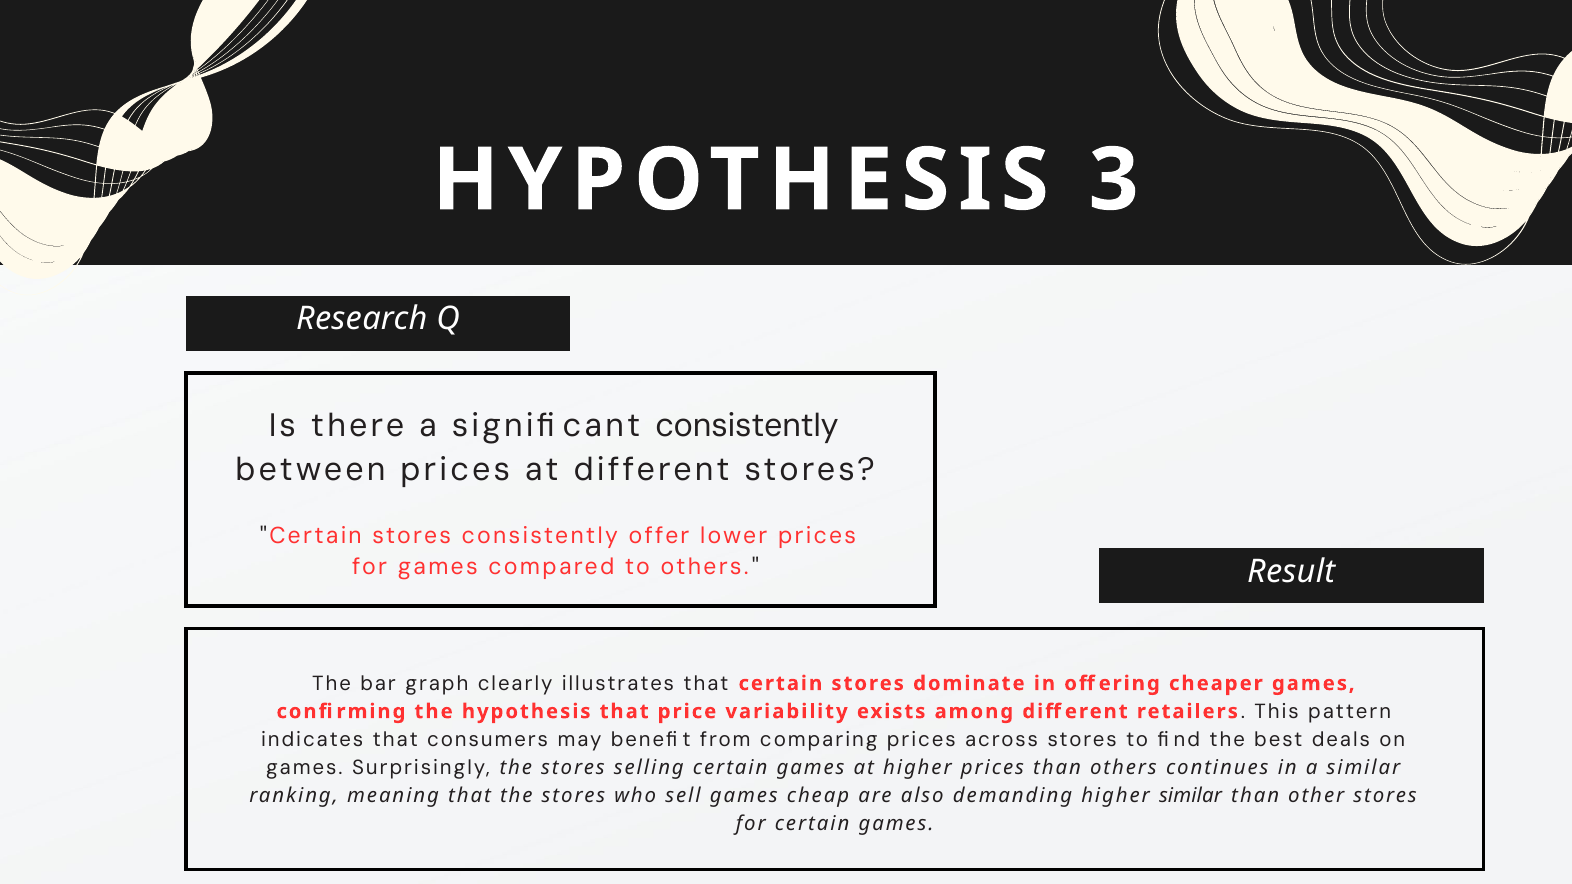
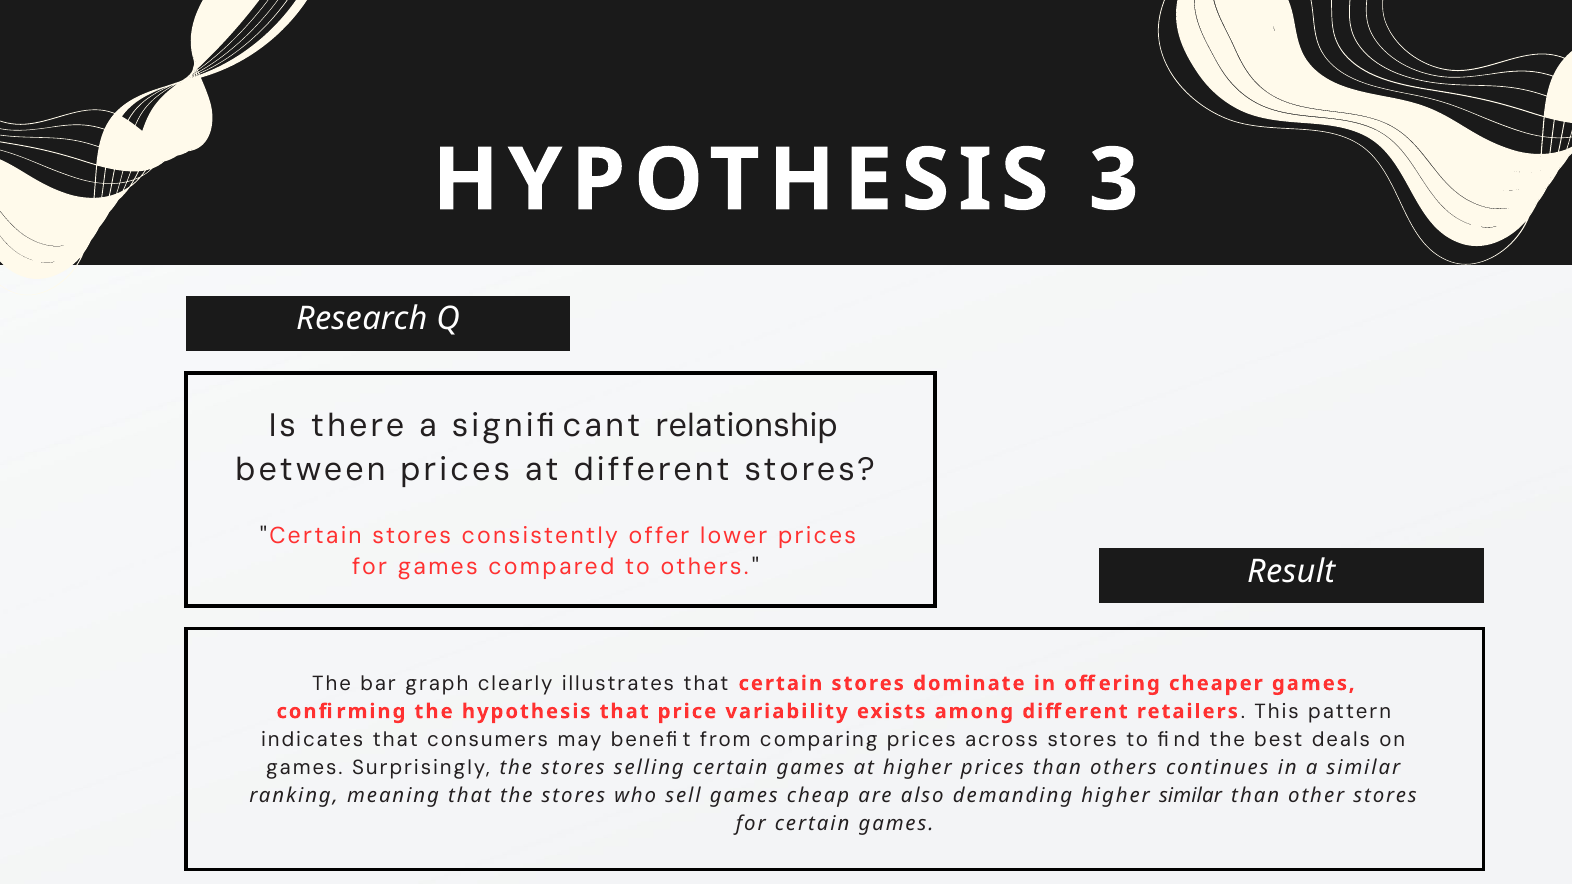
significant consistently: consistently -> relationship (747, 425)
